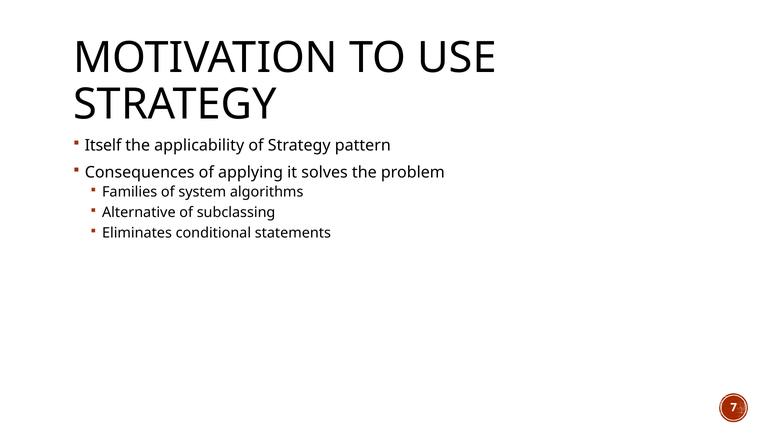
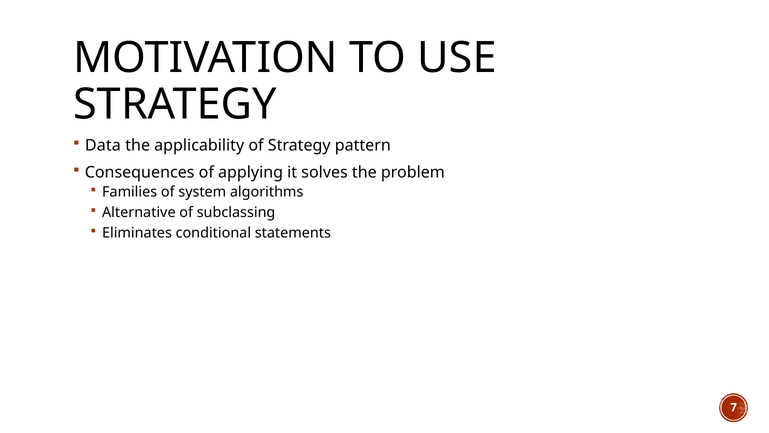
Itself: Itself -> Data (103, 145)
